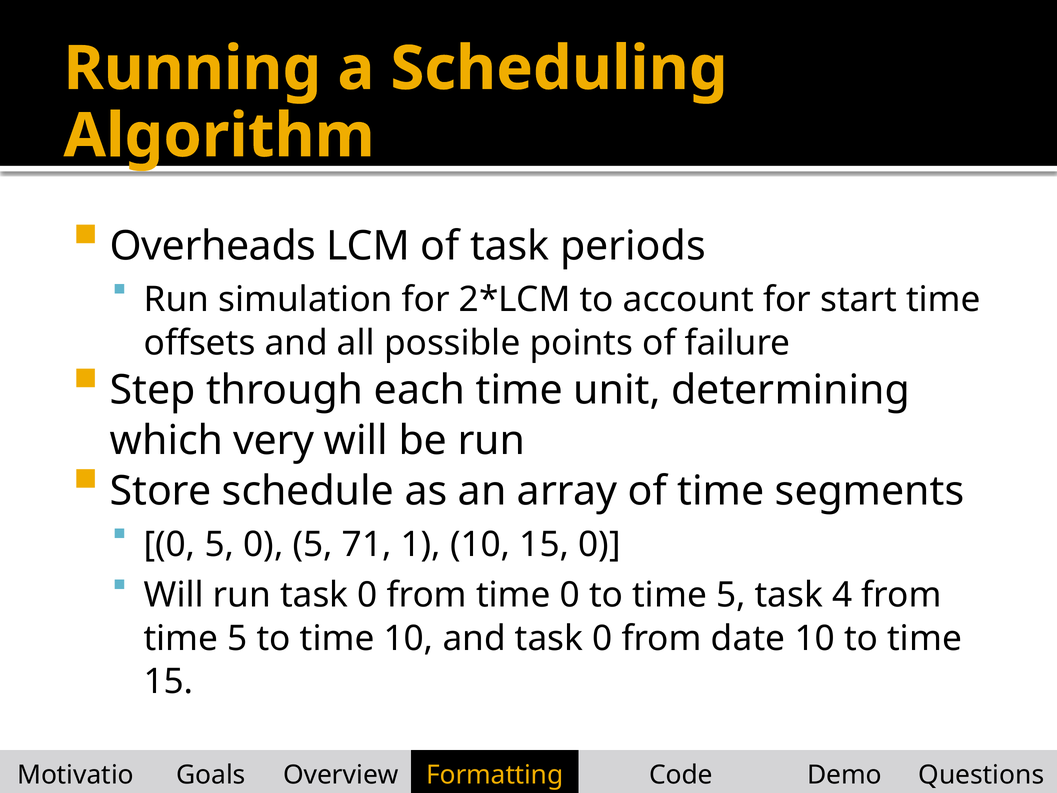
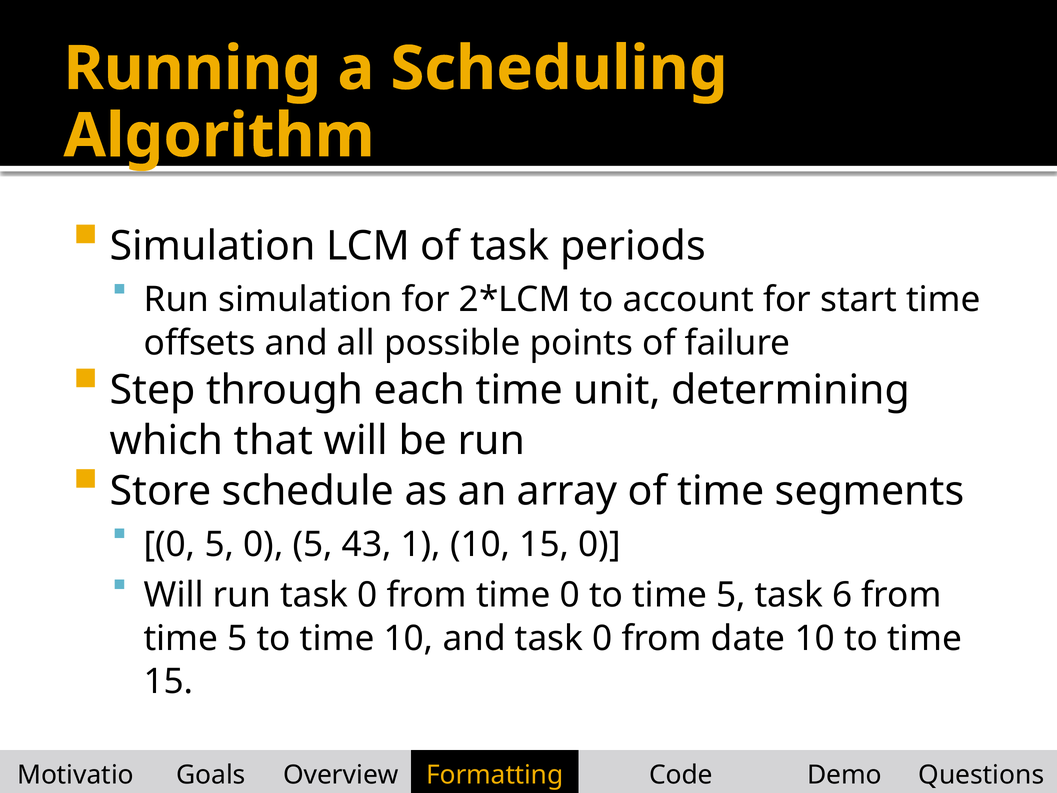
Overheads: Overheads -> Simulation (213, 246)
very: very -> that (273, 441)
71: 71 -> 43 (367, 544)
4: 4 -> 6 (842, 595)
